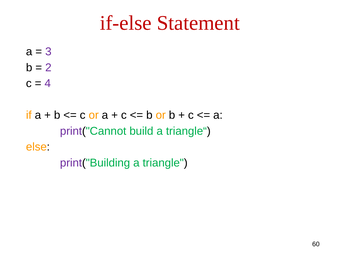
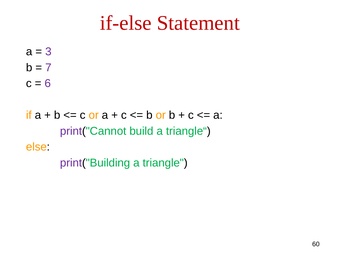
2: 2 -> 7 (48, 68)
4: 4 -> 6 (48, 83)
